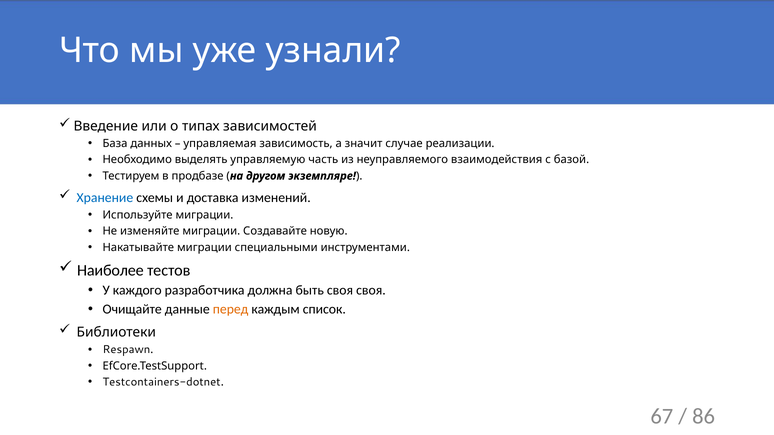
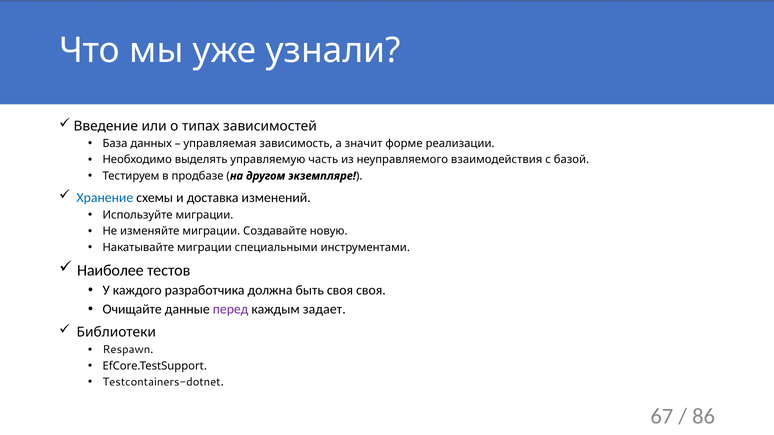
случае: случае -> форме (404, 144)
перед colour: orange -> purple (231, 309)
список: список -> задает (324, 309)
